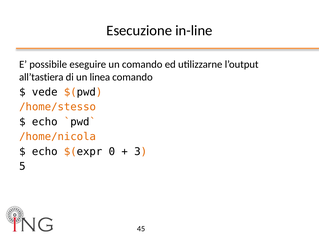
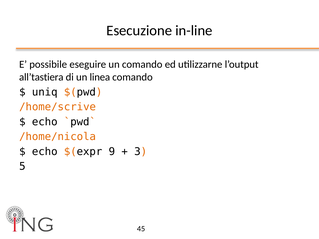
vede: vede -> uniq (45, 92)
/home/stesso: /home/stesso -> /home/scrive (58, 107)
0: 0 -> 9 (112, 152)
